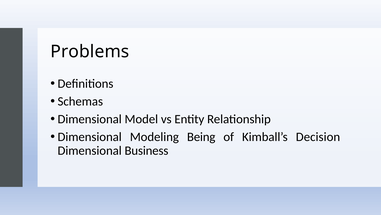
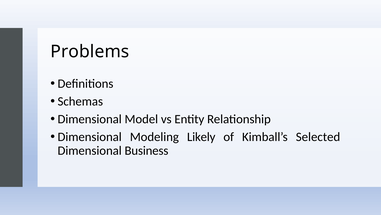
Being: Being -> Likely (201, 136)
Decision: Decision -> Selected (318, 136)
